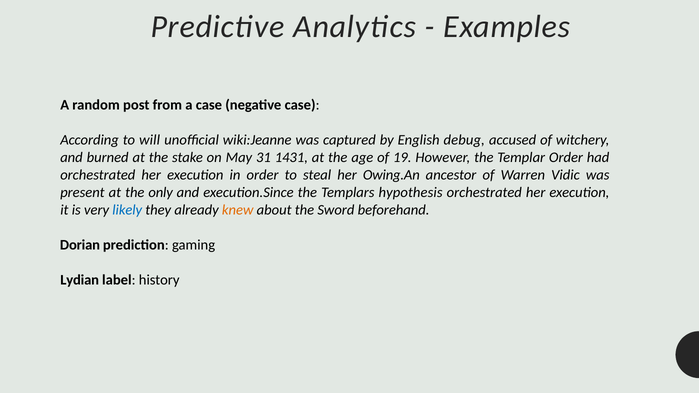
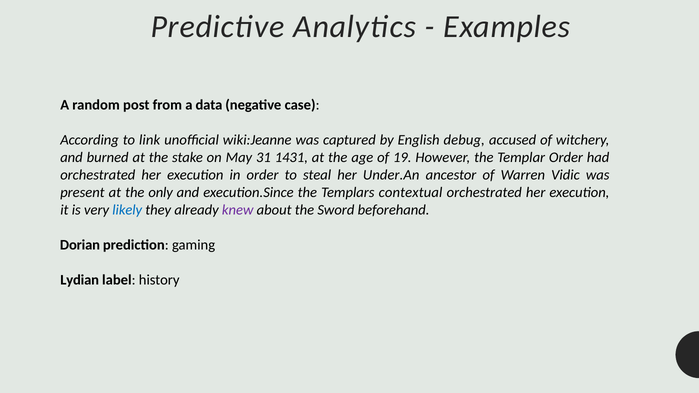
a case: case -> data (209, 105)
will: will -> link (150, 140)
Owing.An: Owing.An -> Under.An (391, 175)
hypothesis: hypothesis -> contextual (411, 193)
knew colour: orange -> purple (238, 210)
